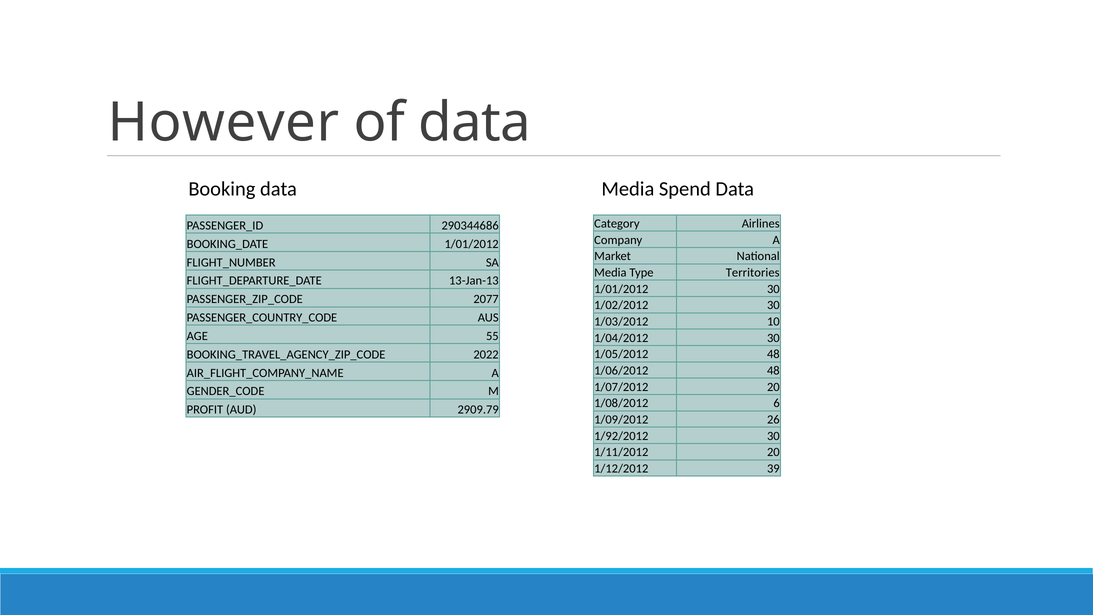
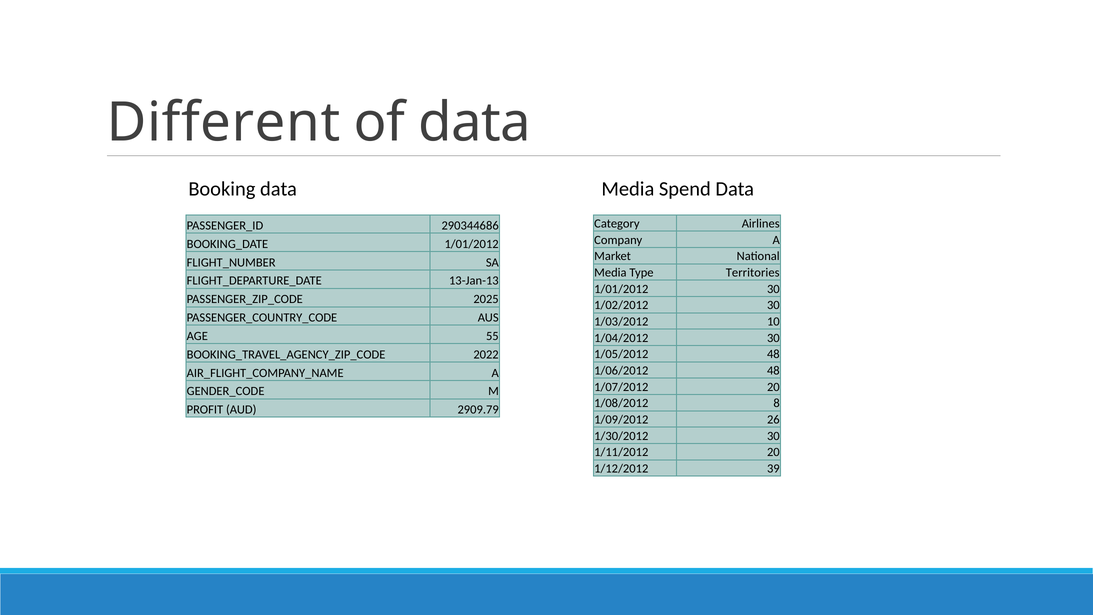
However: However -> Different (223, 122)
2077: 2077 -> 2025 (486, 299)
6: 6 -> 8 (777, 403)
1/92/2012: 1/92/2012 -> 1/30/2012 (621, 436)
